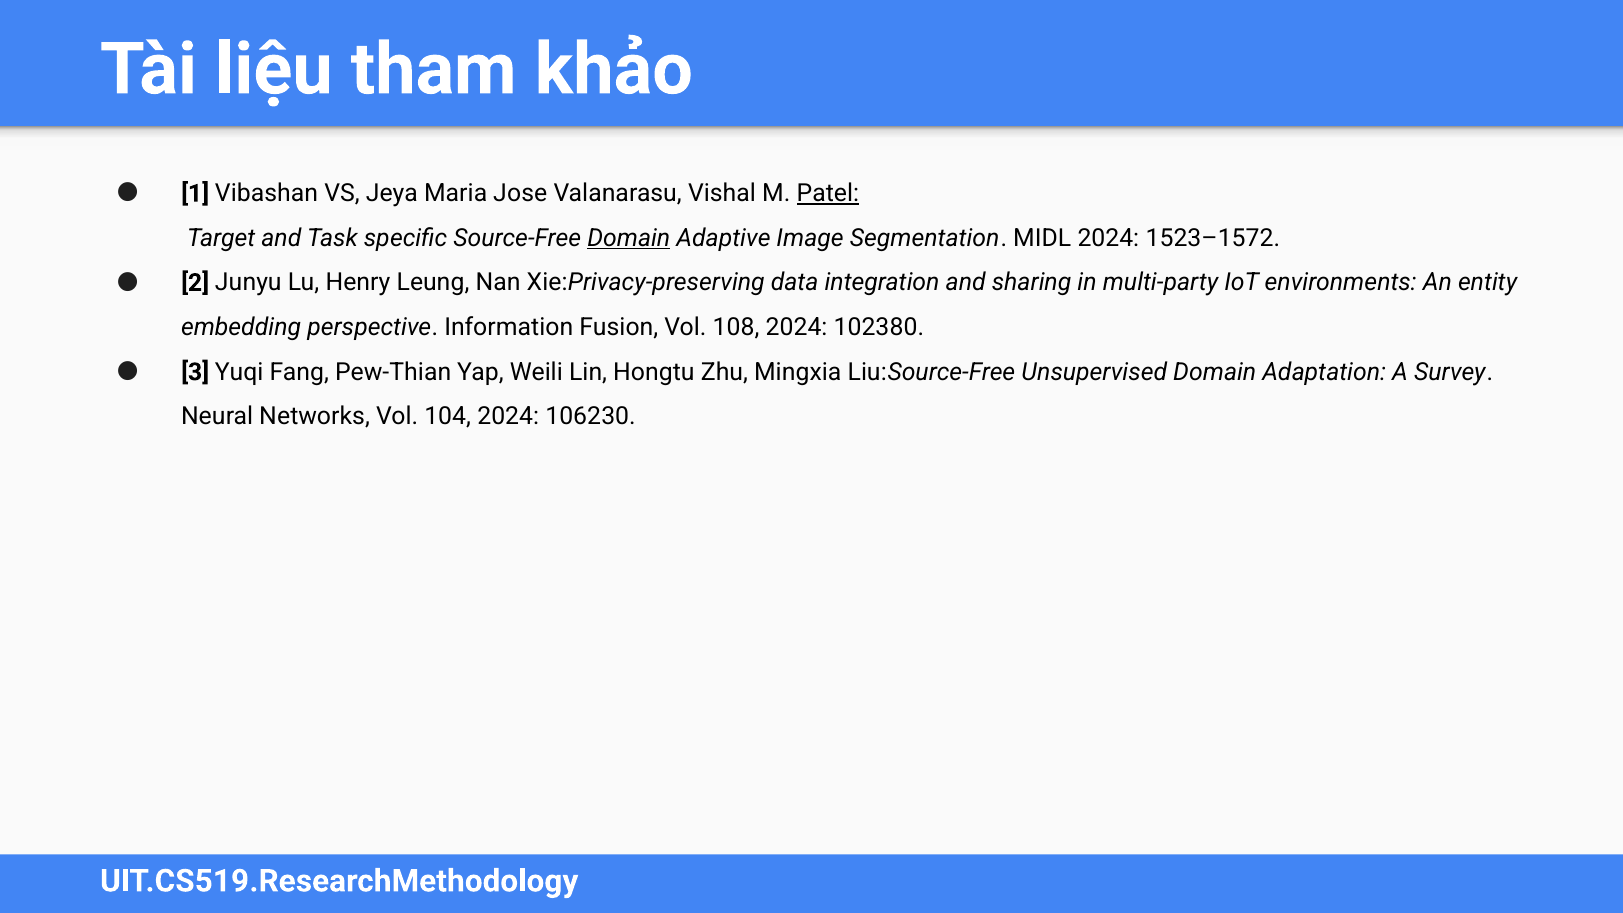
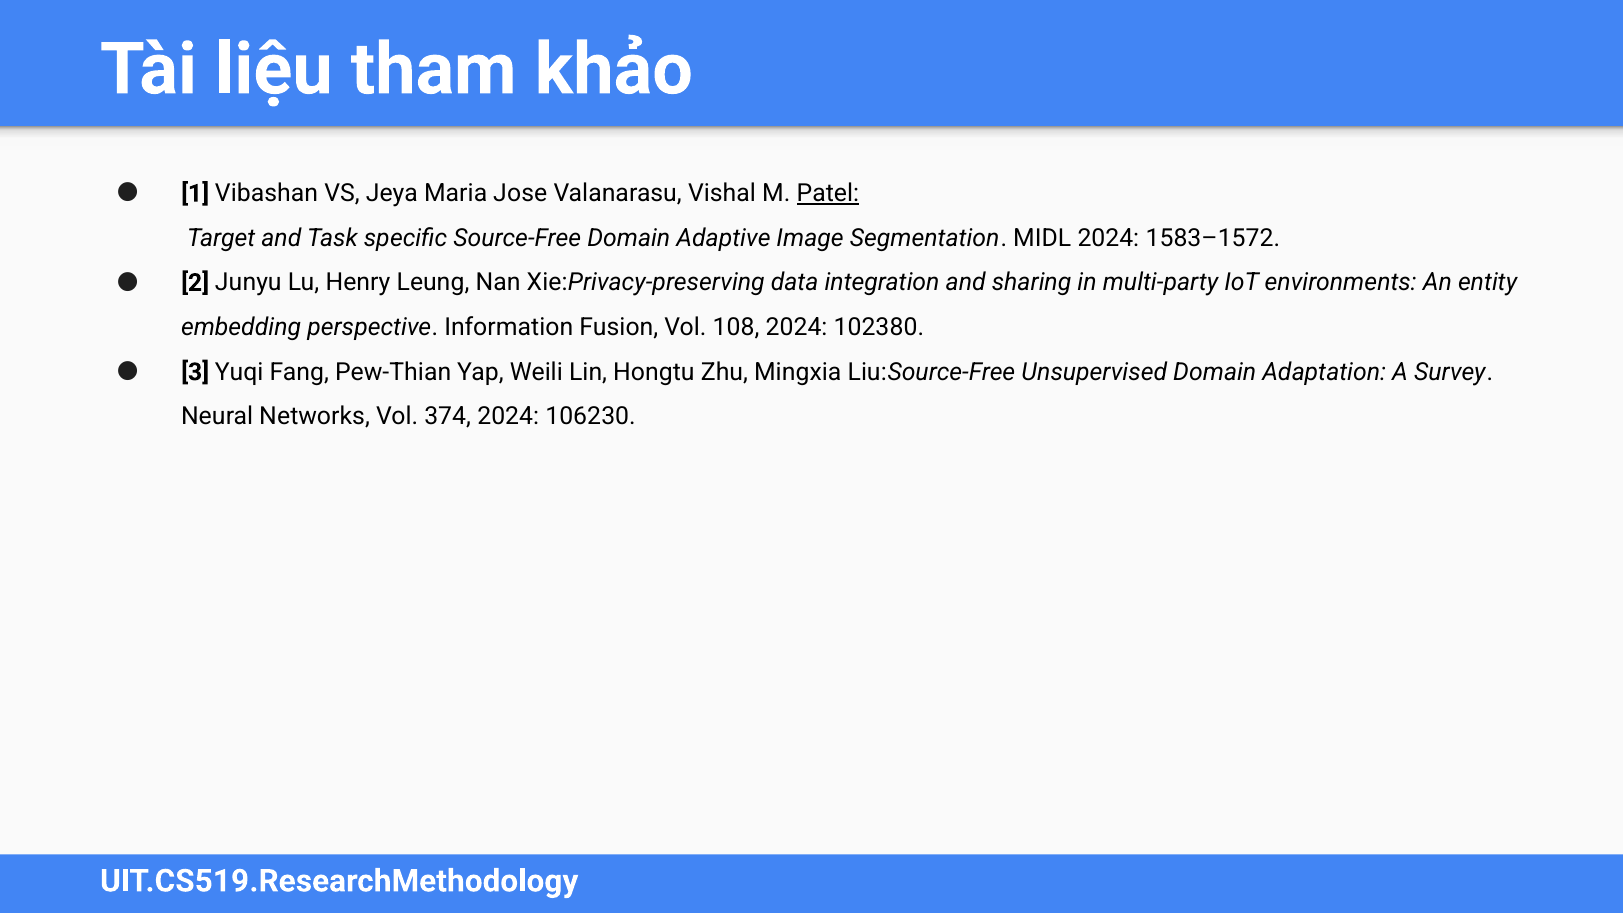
Domain underline: present -> none (629, 238)
1523–1572: 1523–1572 -> 1583–1572 (1213, 238)
104: 104 -> 374 (448, 417)
